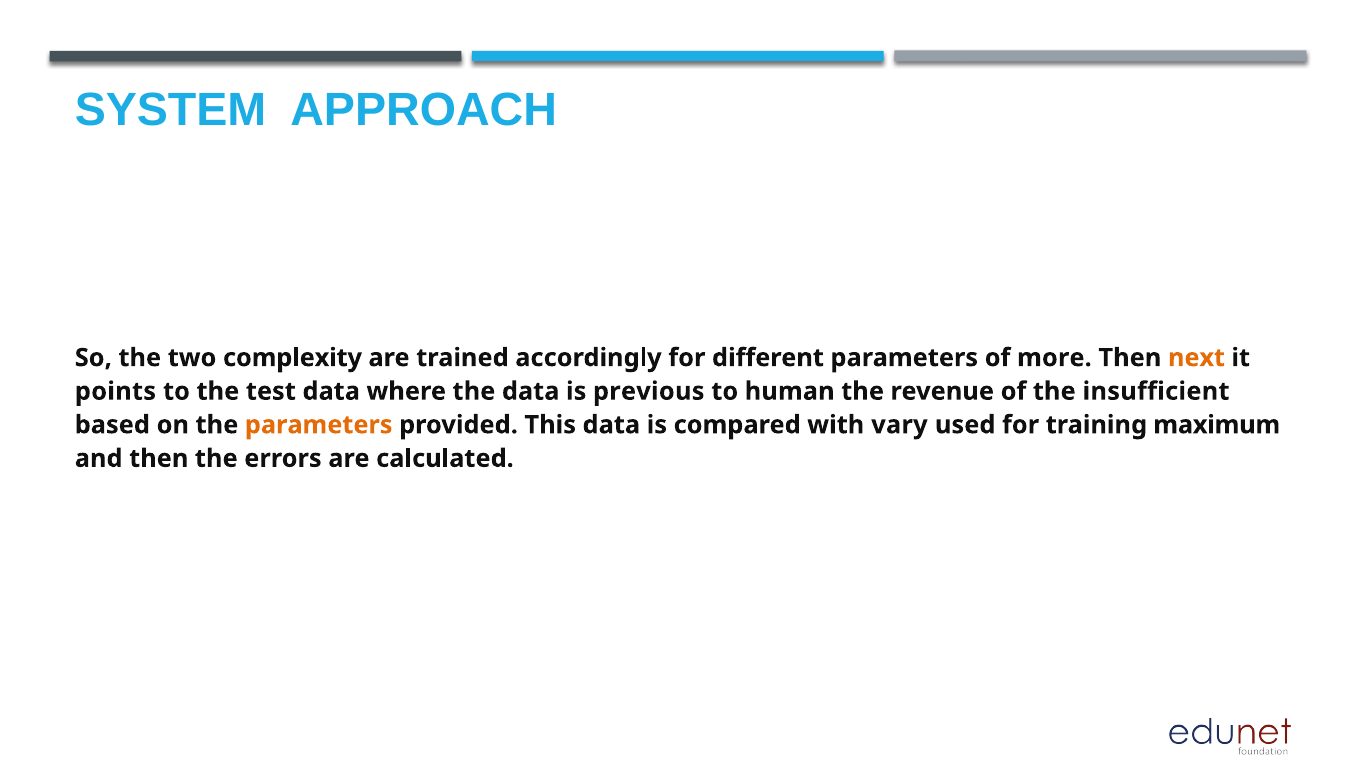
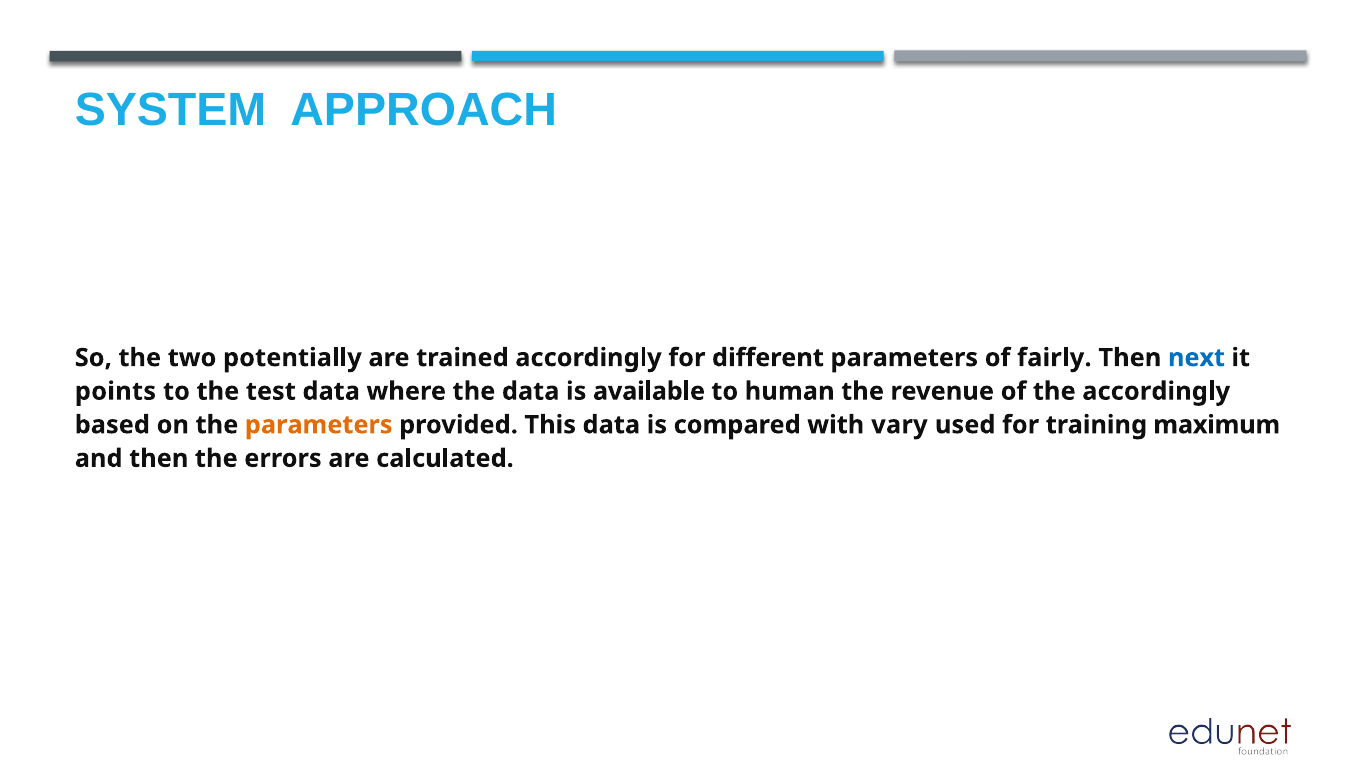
complexity: complexity -> potentially (292, 358)
more: more -> fairly (1054, 358)
next colour: orange -> blue (1196, 358)
previous: previous -> available (649, 391)
the insufficient: insufficient -> accordingly (1156, 391)
